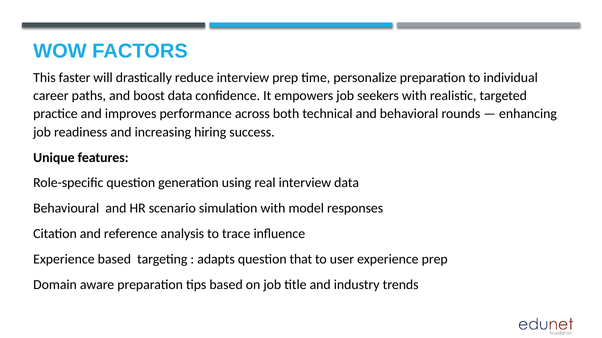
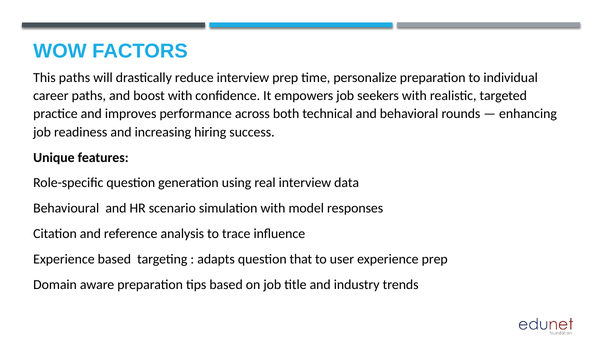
This faster: faster -> paths (74, 78)
boost data: data -> with (180, 96)
